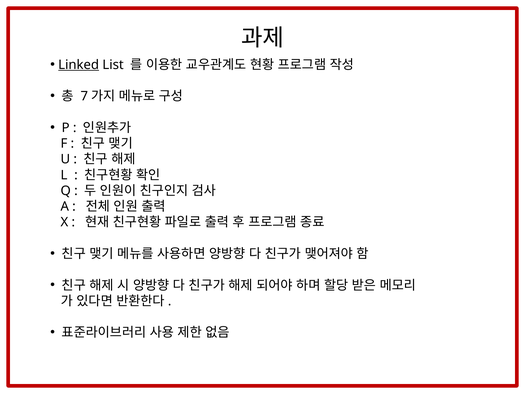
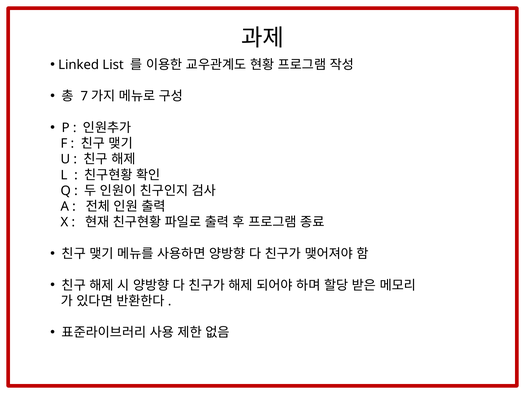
Linked underline: present -> none (79, 65)
